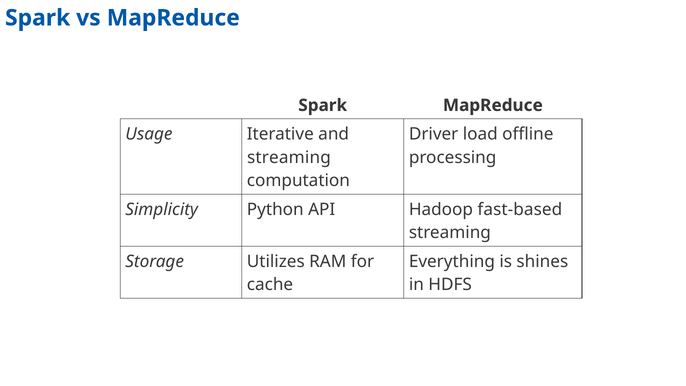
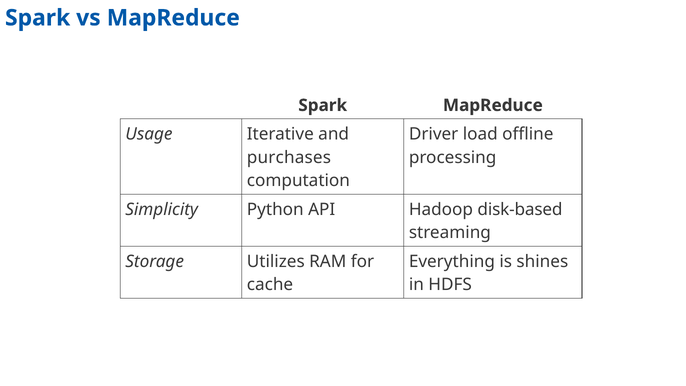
streaming: streaming -> purchases (289, 157)
fast-based: fast-based -> disk-based (520, 209)
